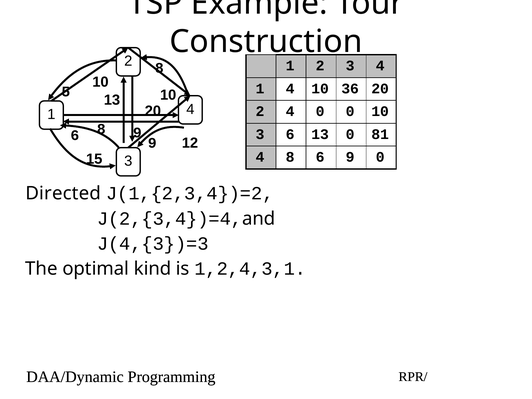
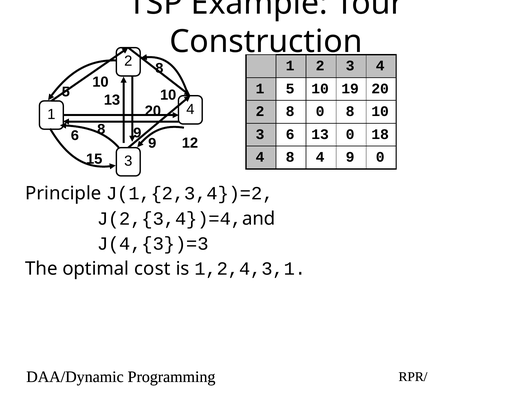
1 4: 4 -> 5 (290, 89)
36: 36 -> 19 (350, 89)
2 4: 4 -> 8 (290, 111)
0 0: 0 -> 8 (350, 111)
81: 81 -> 18 (380, 134)
4 8 6: 6 -> 4 (320, 157)
Directed: Directed -> Principle (63, 194)
kind: kind -> cost (152, 269)
